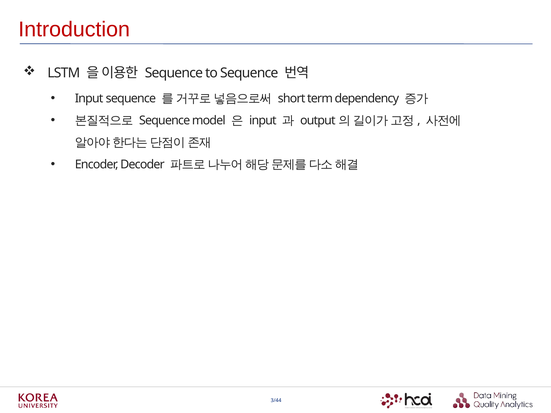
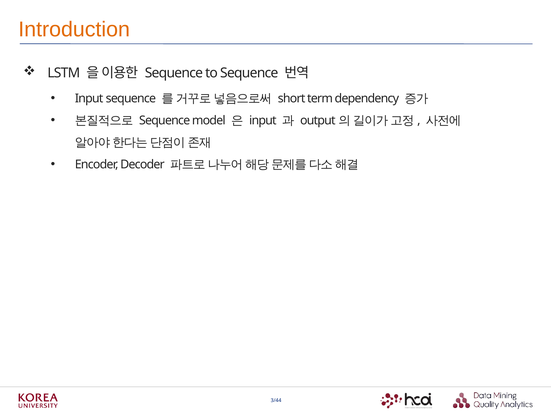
Introduction colour: red -> orange (74, 29)
